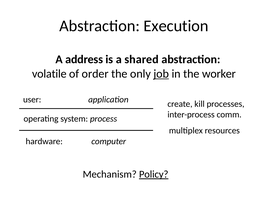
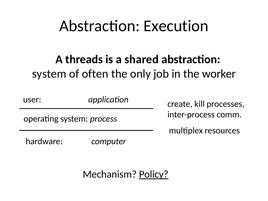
address: address -> threads (84, 59)
volatile: volatile -> system (49, 74)
order: order -> often (95, 74)
job underline: present -> none (161, 74)
